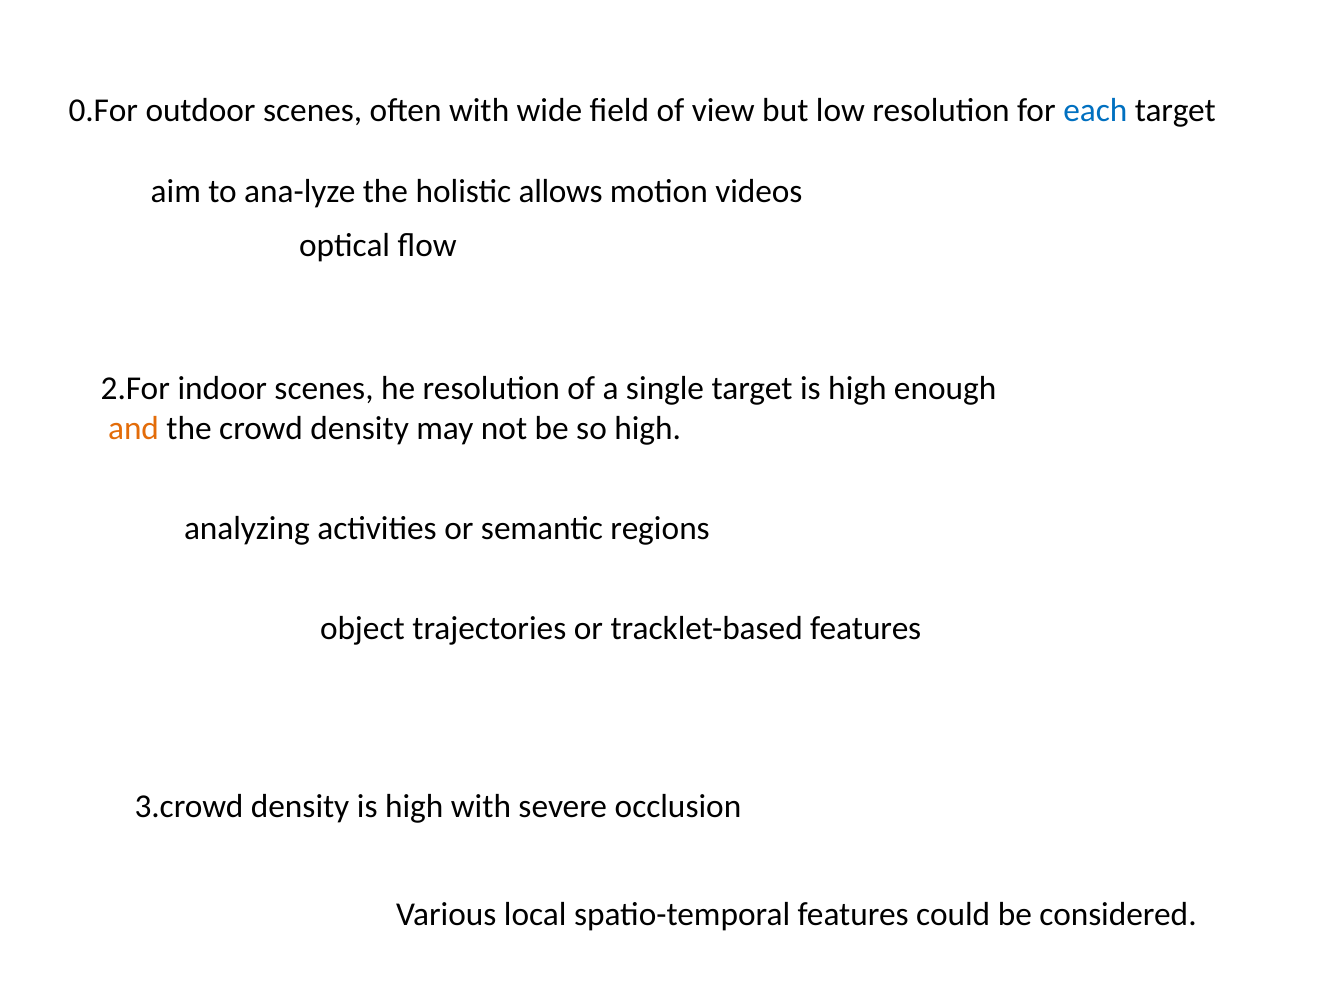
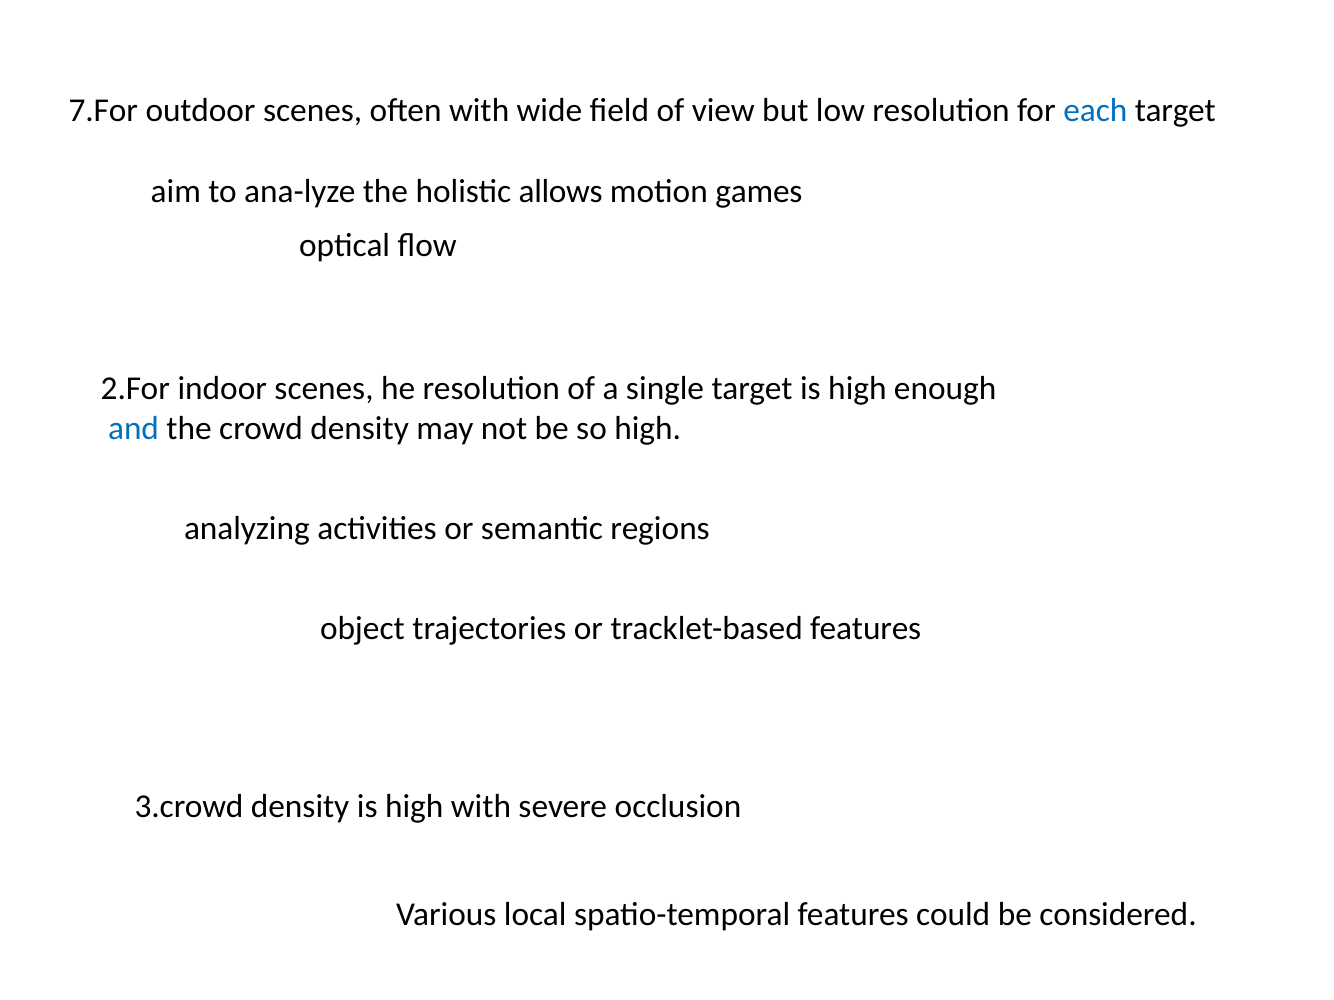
0.For: 0.For -> 7.For (103, 110)
videos: videos -> games (759, 192)
and colour: orange -> blue (134, 428)
